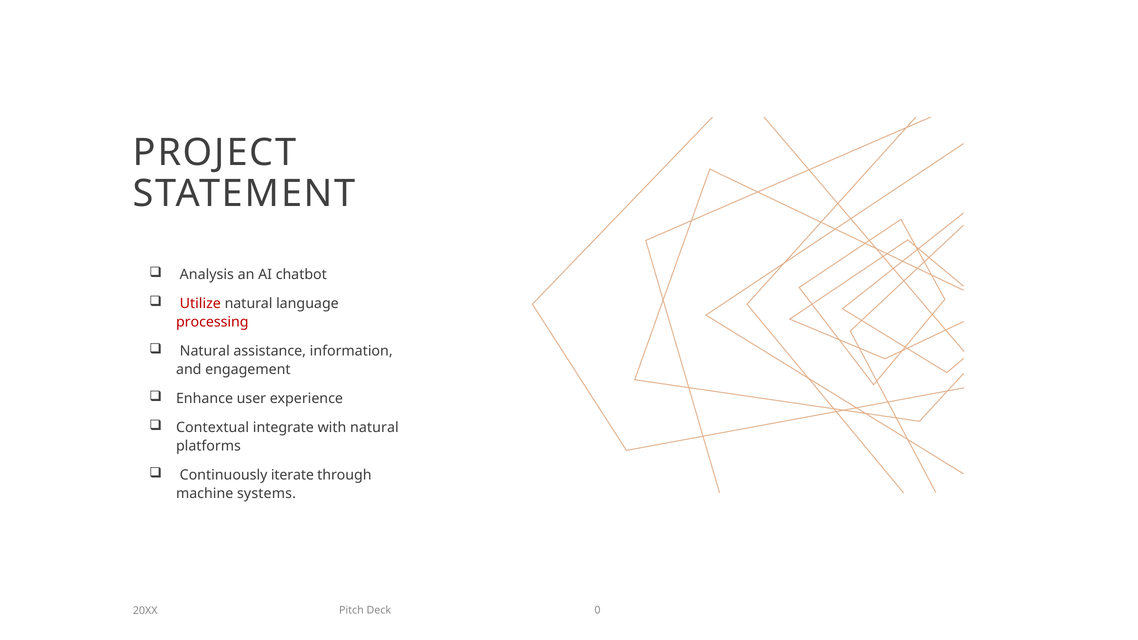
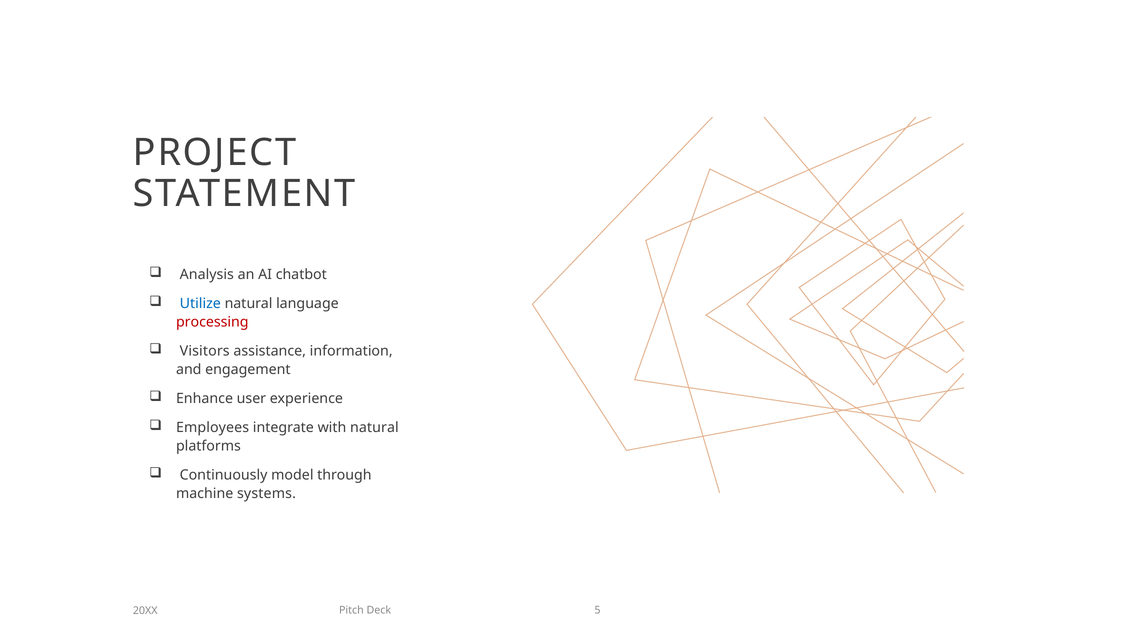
Utilize colour: red -> blue (200, 304)
Natural: Natural -> Visitors (205, 351)
Contextual: Contextual -> Employees (213, 428)
iterate: iterate -> model (292, 475)
0: 0 -> 5 (597, 610)
